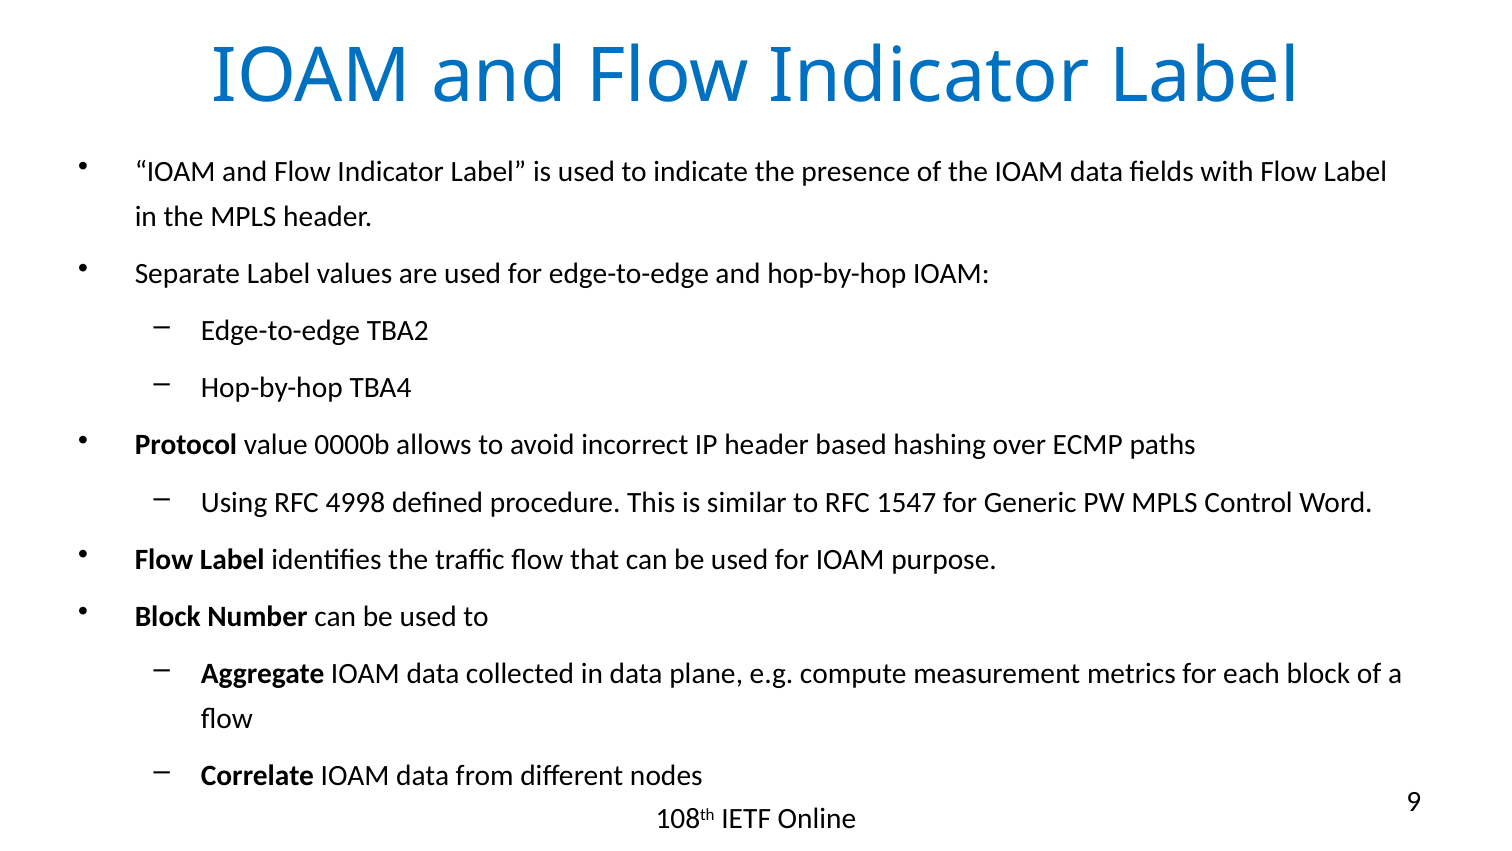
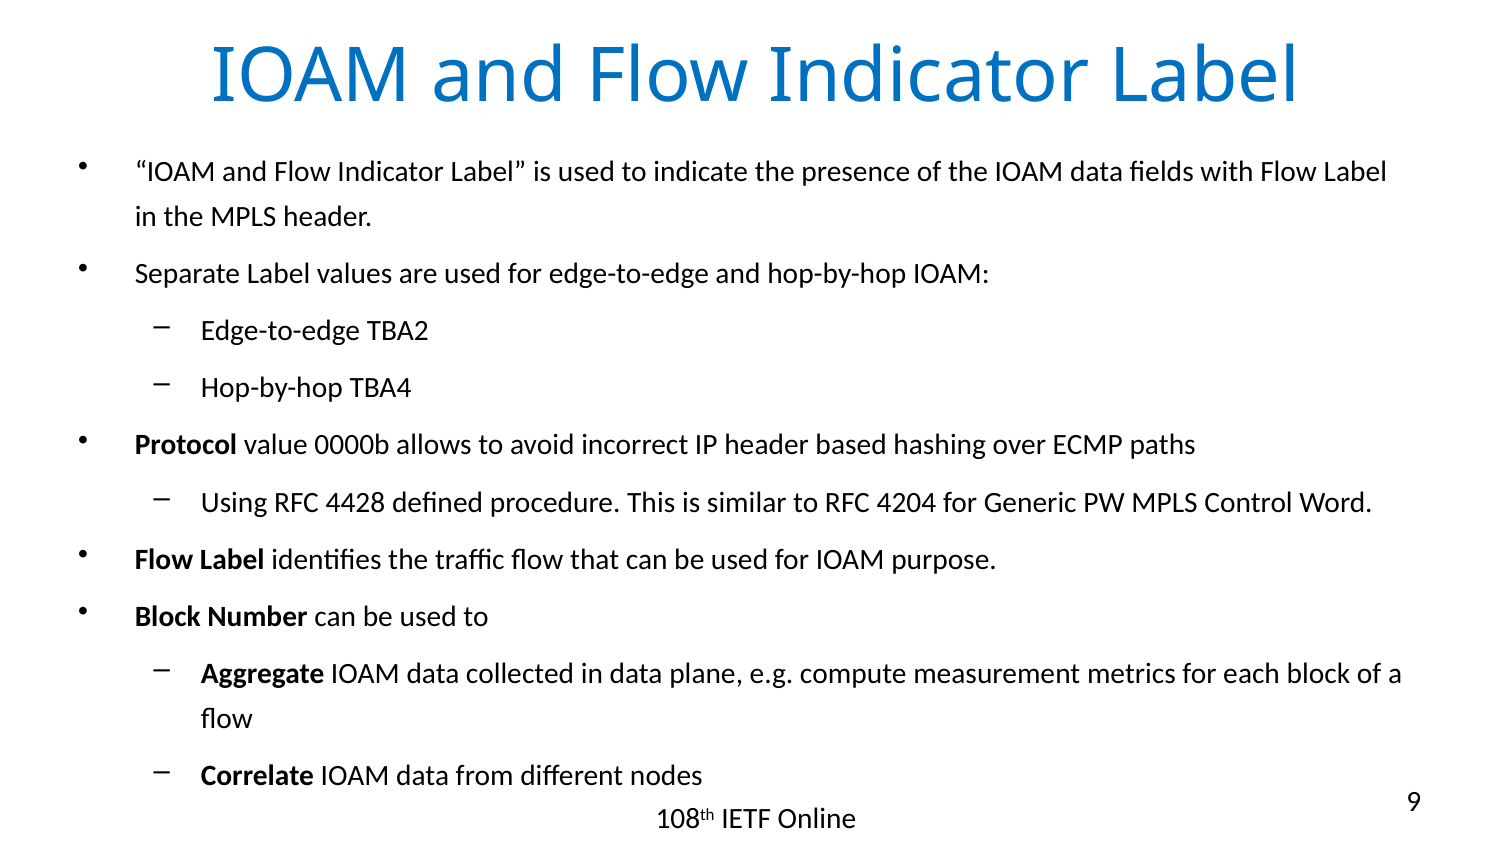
4998: 4998 -> 4428 (355, 502)
1547: 1547 -> 4204 (906, 502)
